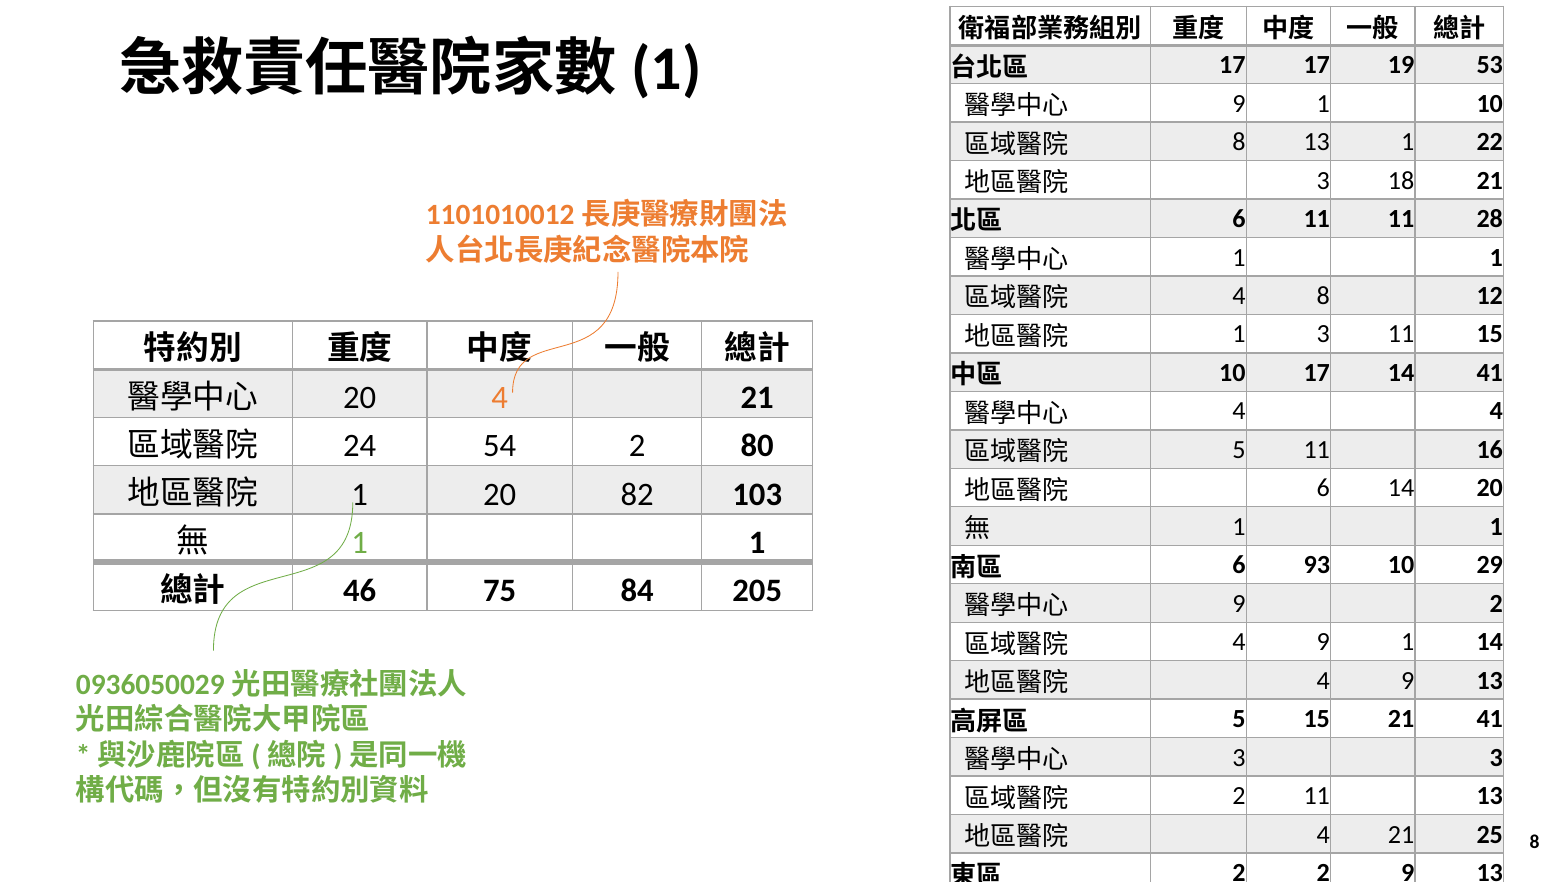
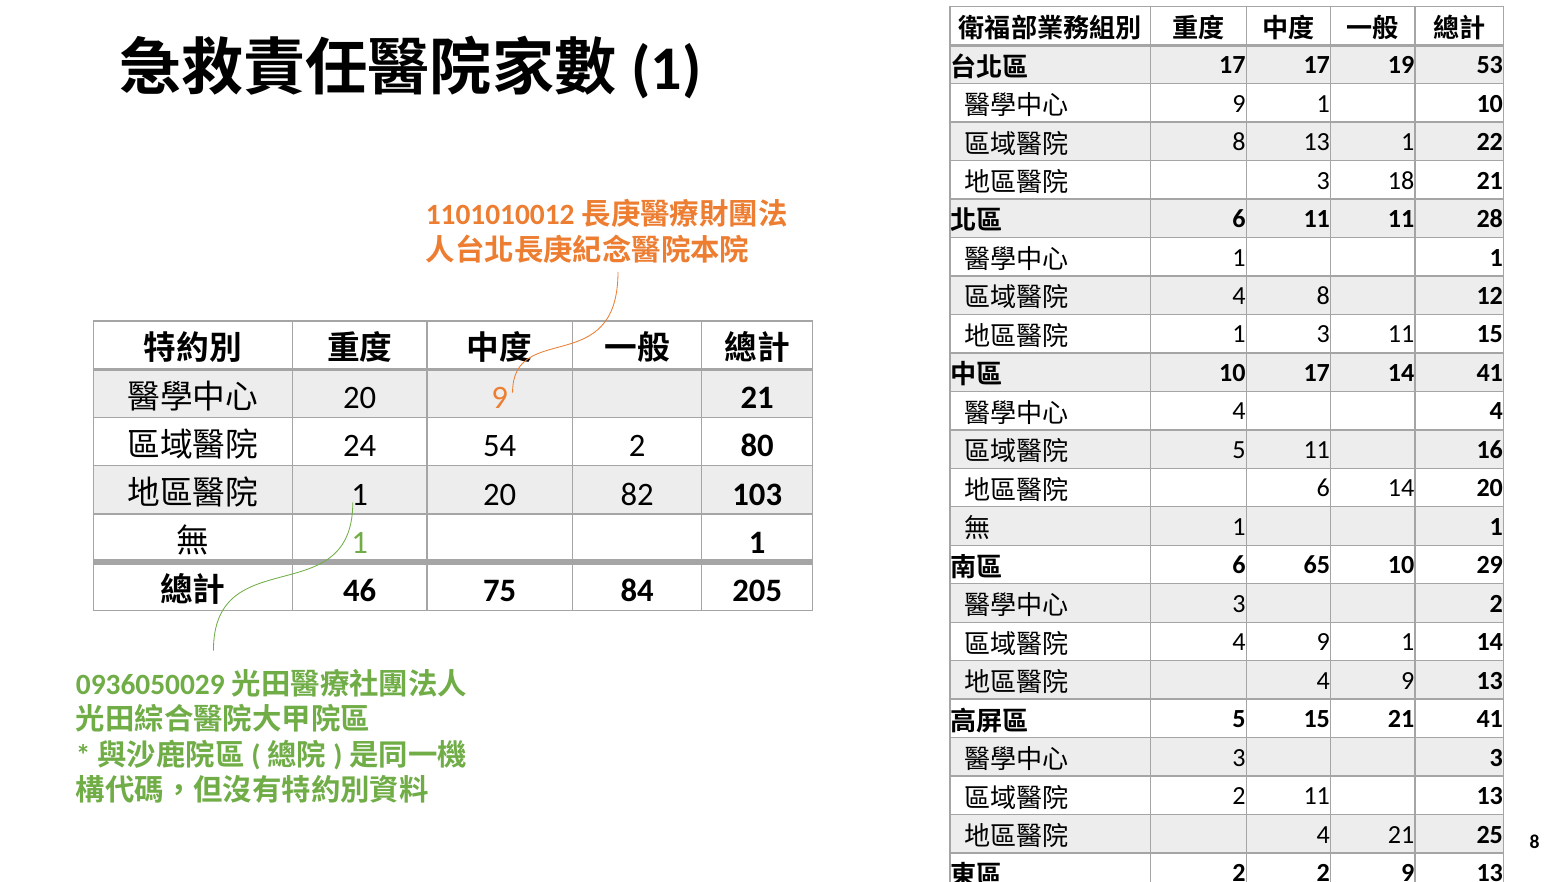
20 4: 4 -> 9 (500, 398)
93: 93 -> 65 (1317, 565)
9: 9 -> 3 (1239, 604)
